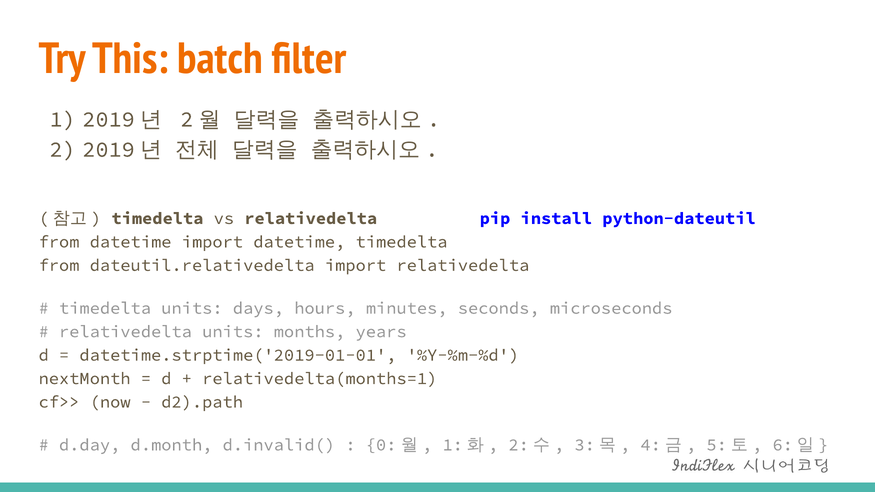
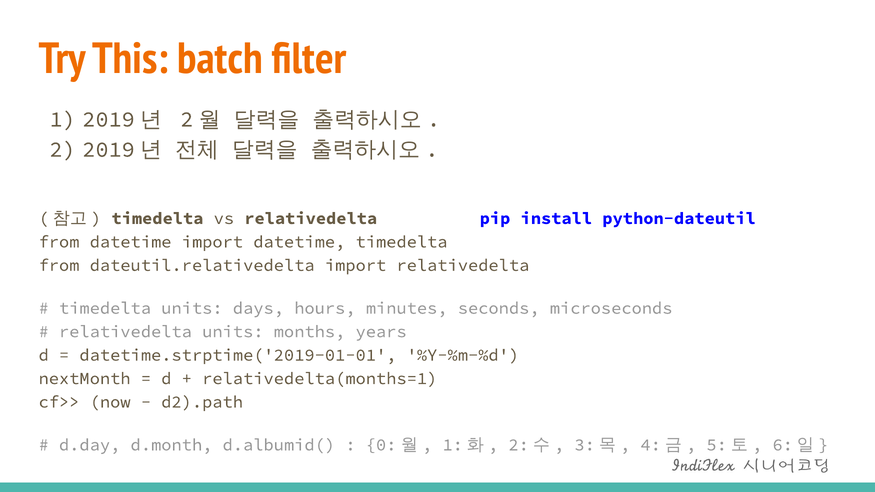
d.invalid(: d.invalid( -> d.albumid( (279, 445)
